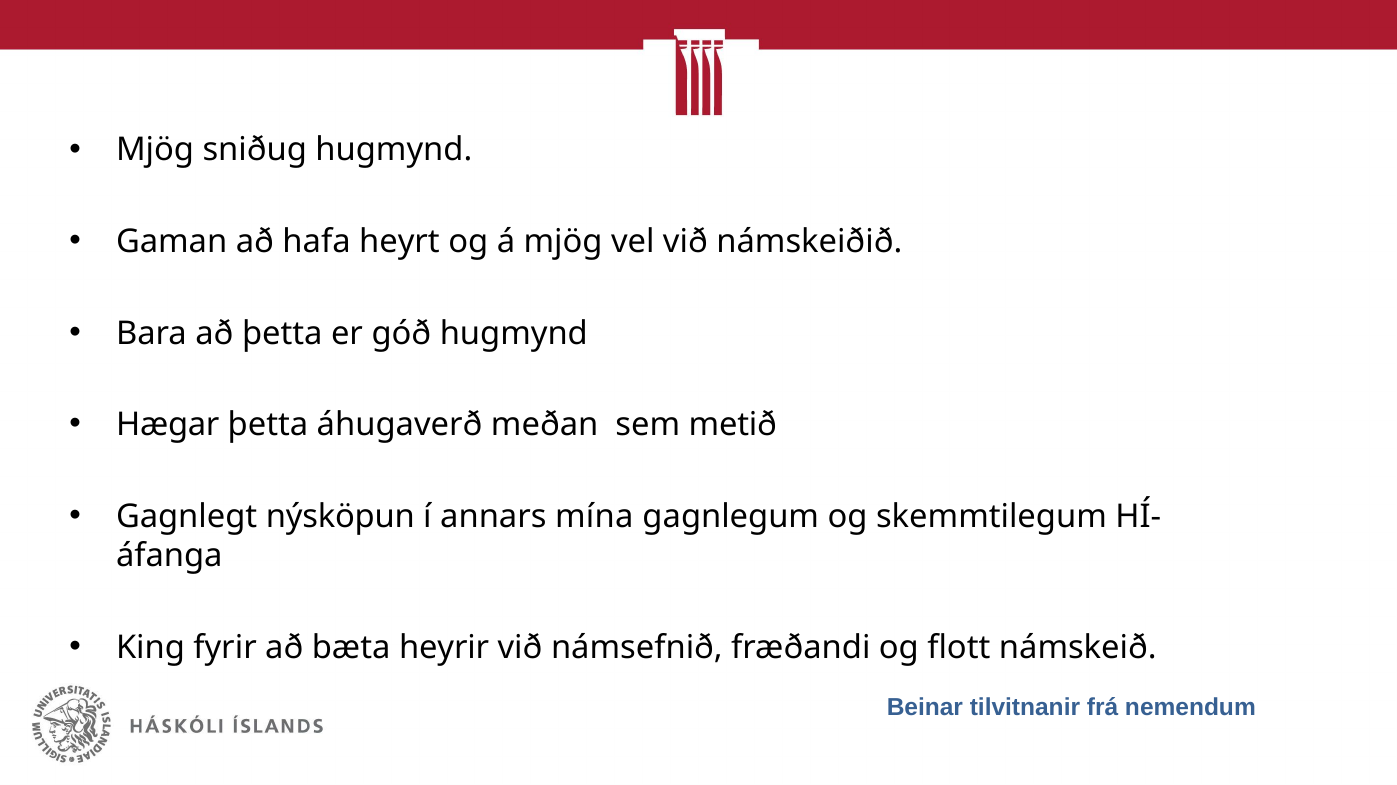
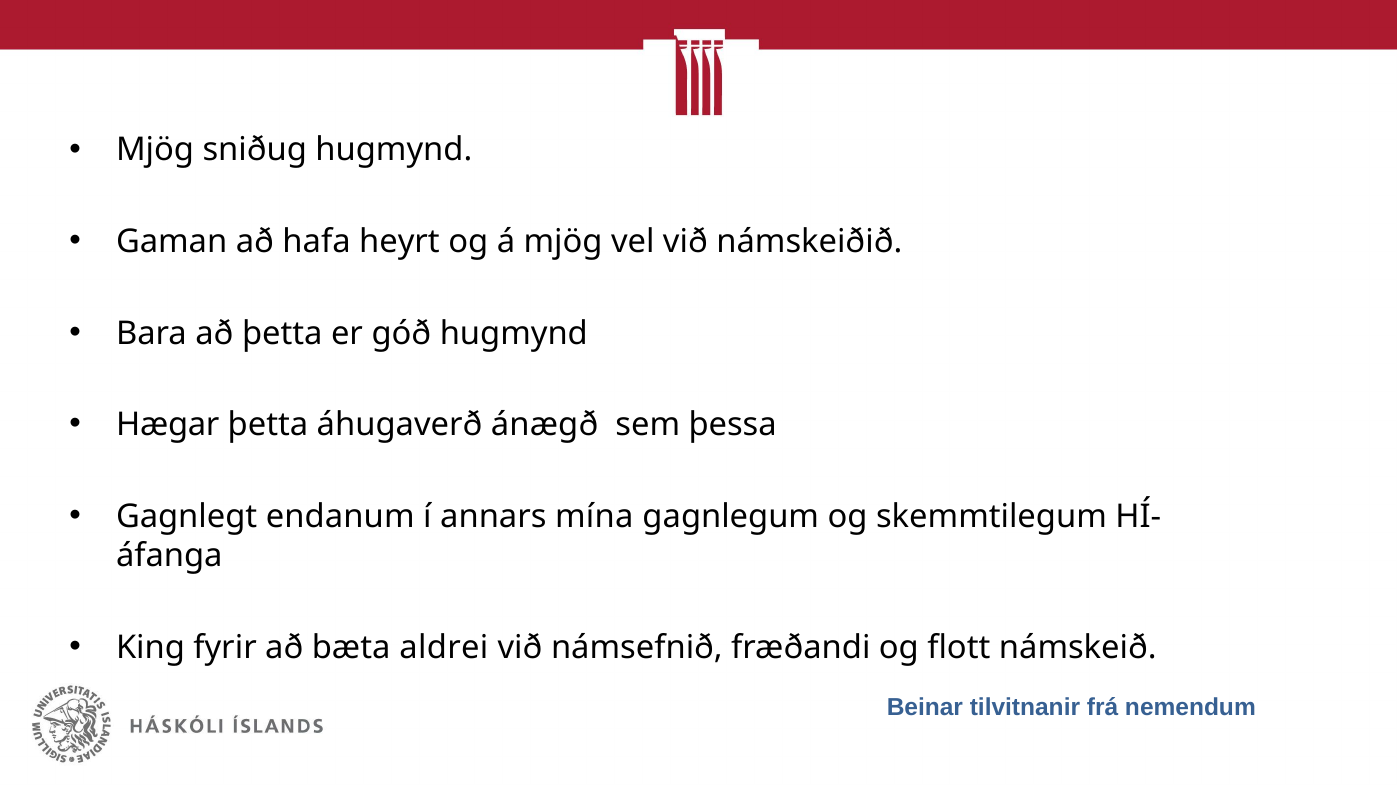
meðan: meðan -> ánægð (545, 425)
metið: metið -> þessa (733, 425)
nýsköpun: nýsköpun -> endanum (340, 517)
heyrir: heyrir -> aldrei (444, 648)
